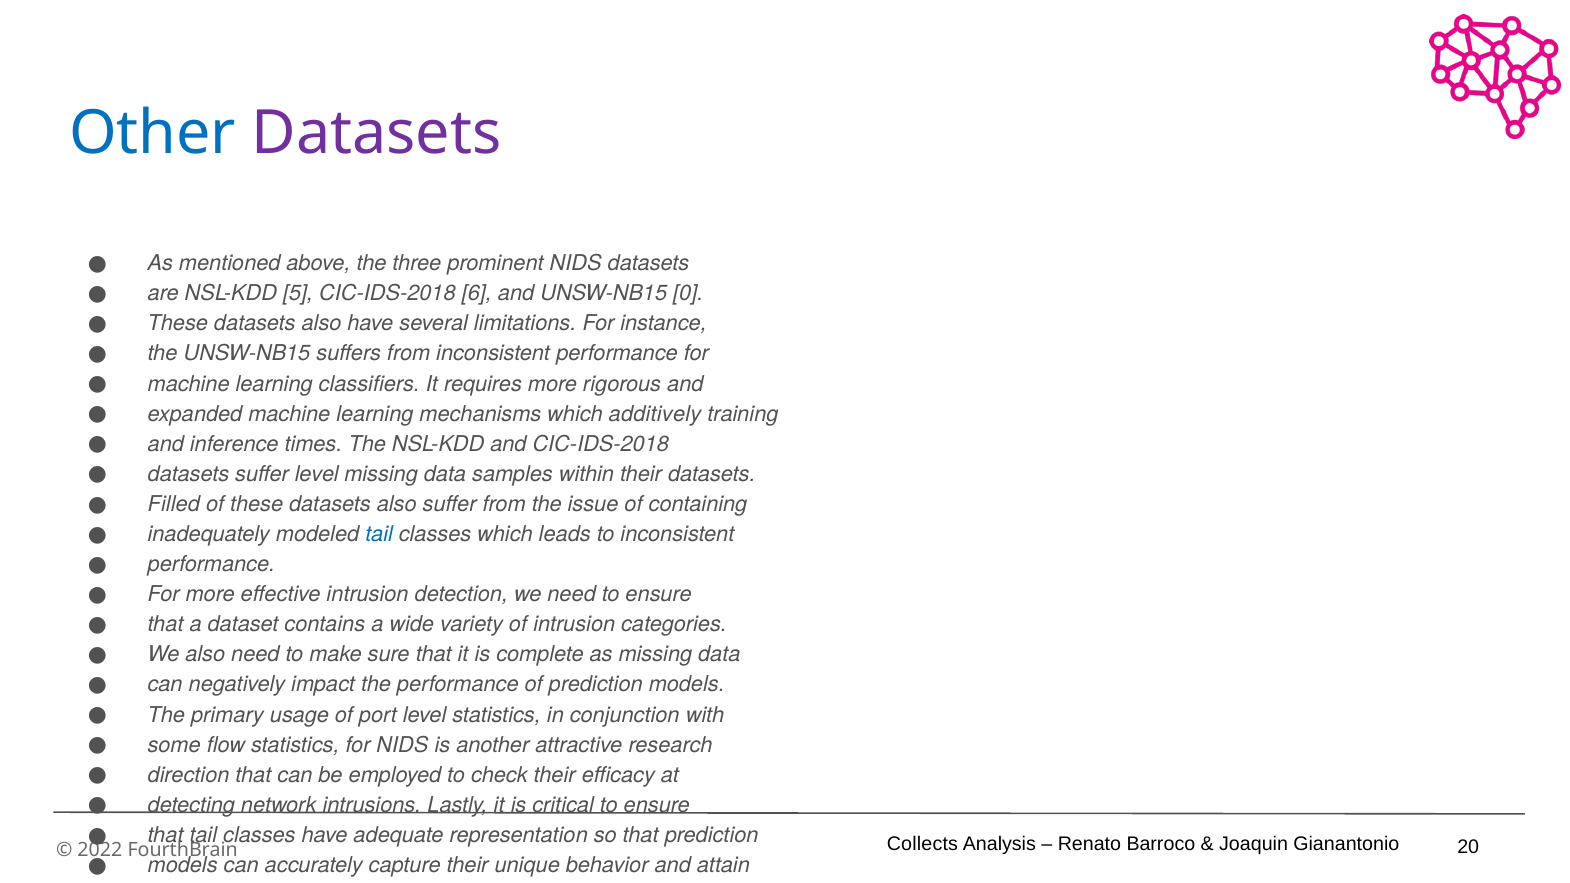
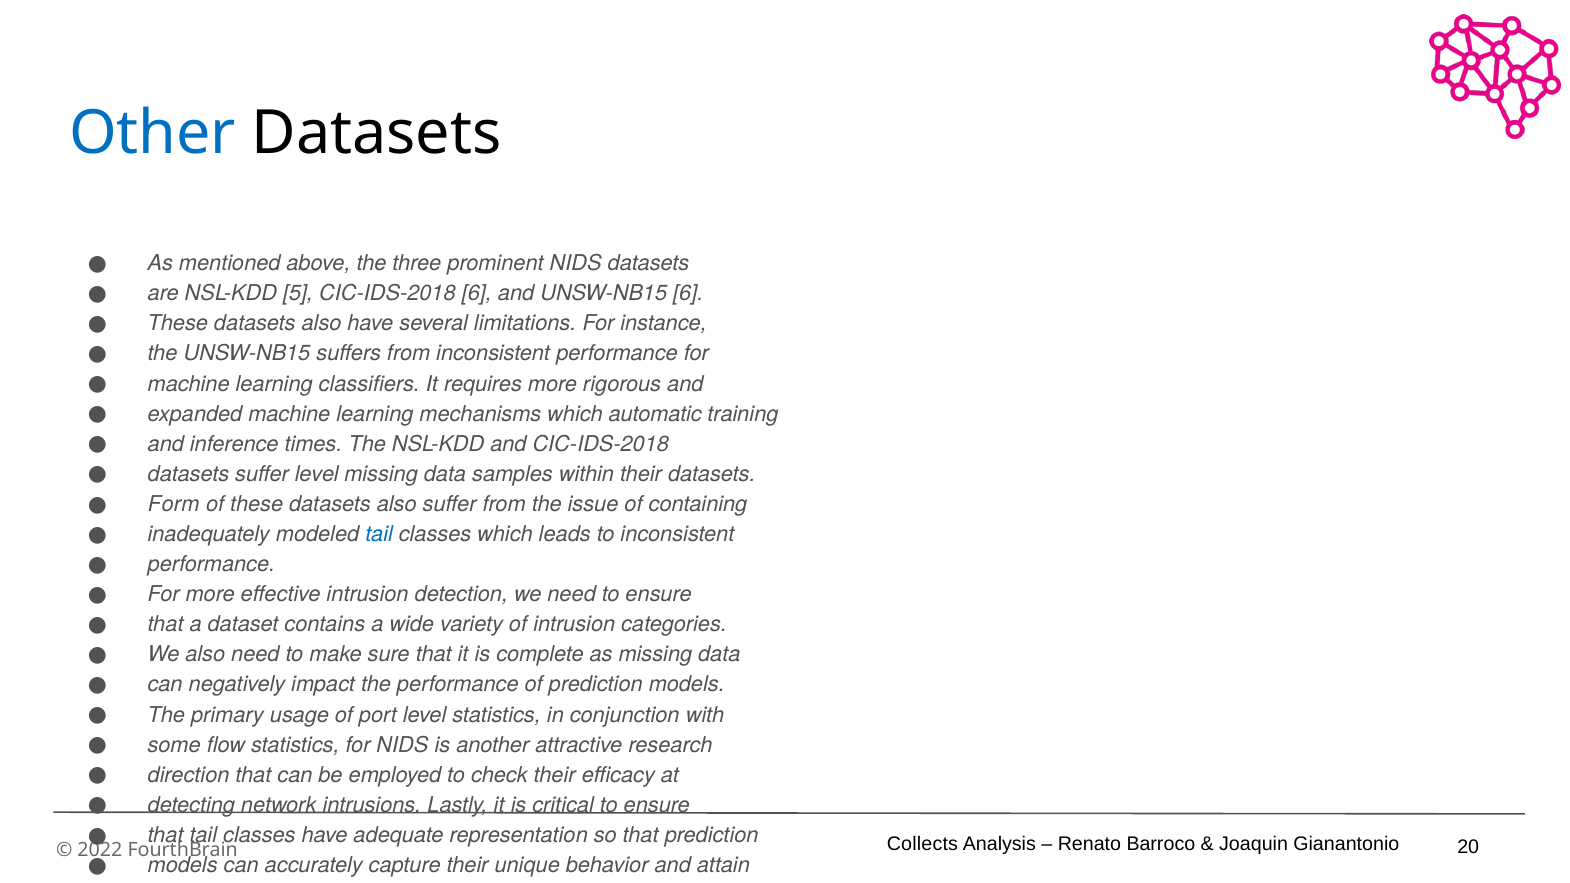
Datasets colour: purple -> black (377, 133)
UNSW-NB15 0: 0 -> 6 (688, 294)
additively: additively -> automatic (655, 414)
Filled: Filled -> Form (174, 504)
